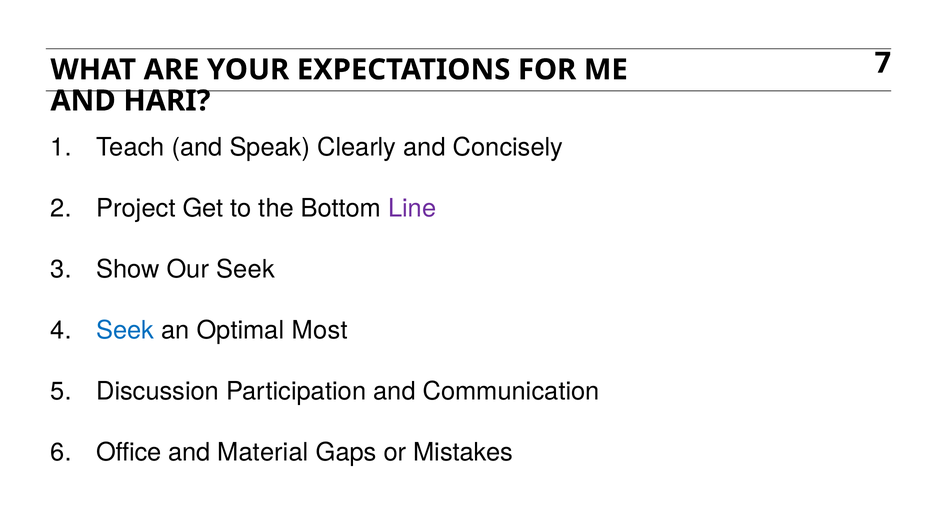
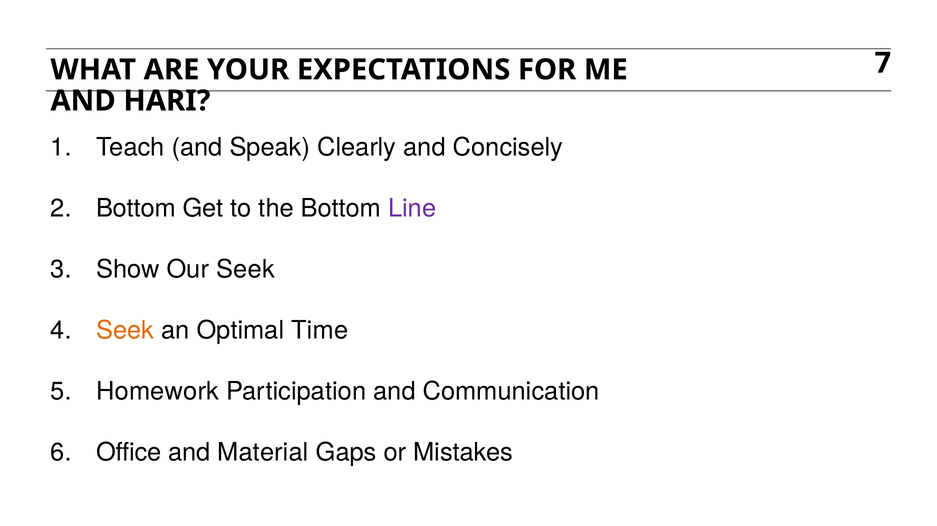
Project: Project -> Bottom (136, 208)
Seek colour: blue -> orange (125, 330)
Most: Most -> Time (320, 330)
Discussion: Discussion -> Homework (158, 391)
